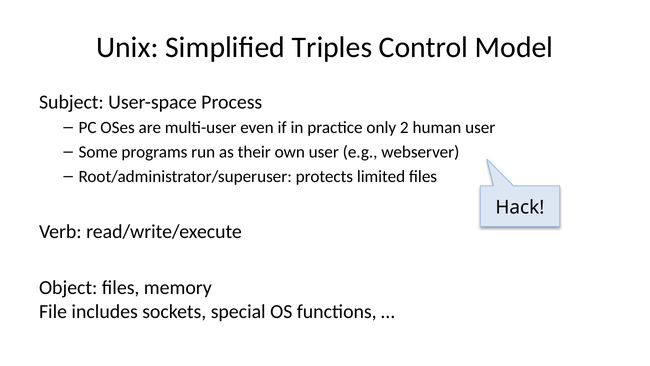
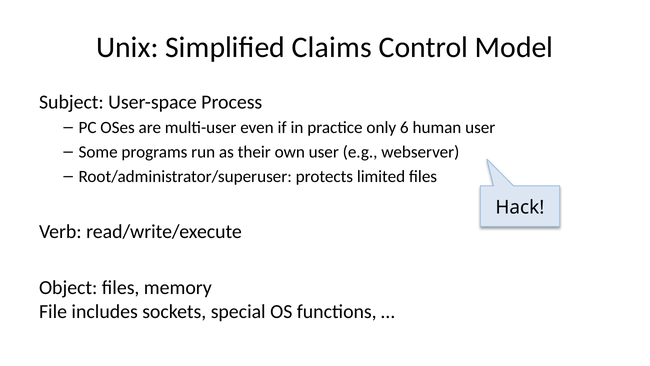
Triples: Triples -> Claims (332, 47)
2: 2 -> 6 (404, 128)
